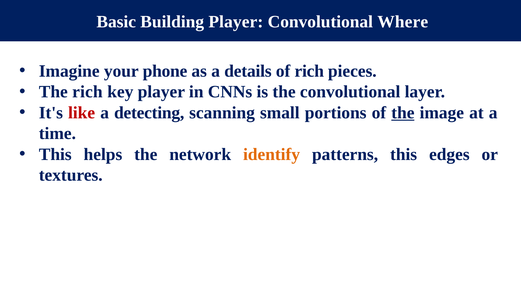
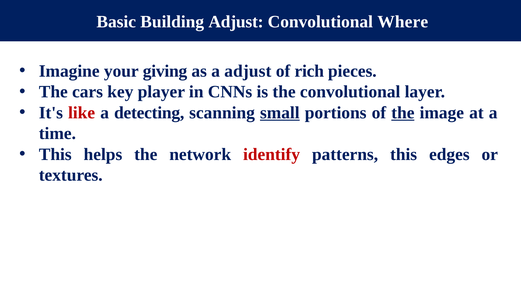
Building Player: Player -> Adjust (236, 22)
phone: phone -> giving (165, 71)
a details: details -> adjust (248, 71)
The rich: rich -> cars (88, 92)
small underline: none -> present (280, 113)
identify colour: orange -> red (272, 154)
